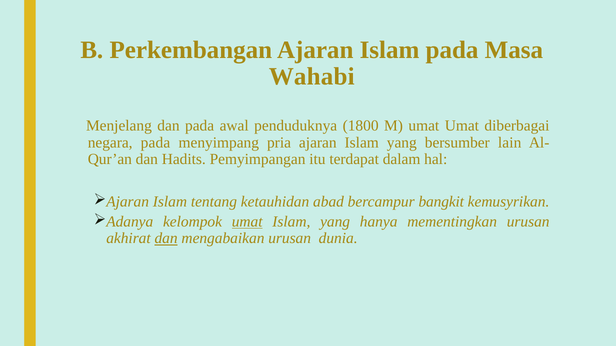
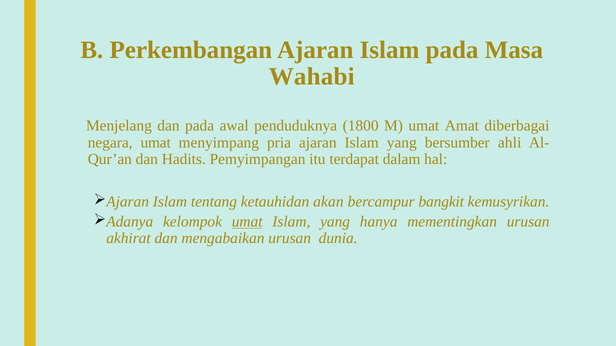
umat Umat: Umat -> Amat (462, 126)
negara pada: pada -> umat (156, 143)
lain: lain -> ahli (510, 143)
abad: abad -> akan (328, 202)
dan underline: present -> none (166, 239)
